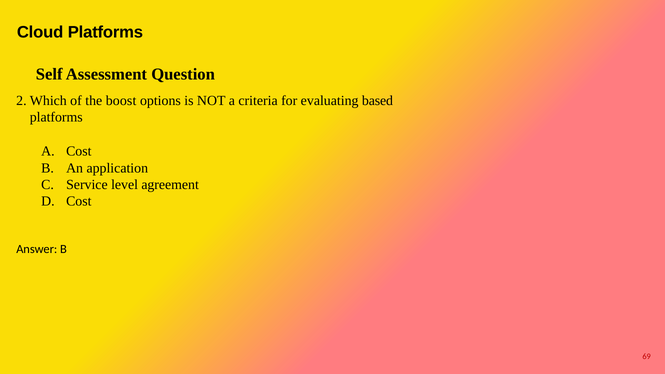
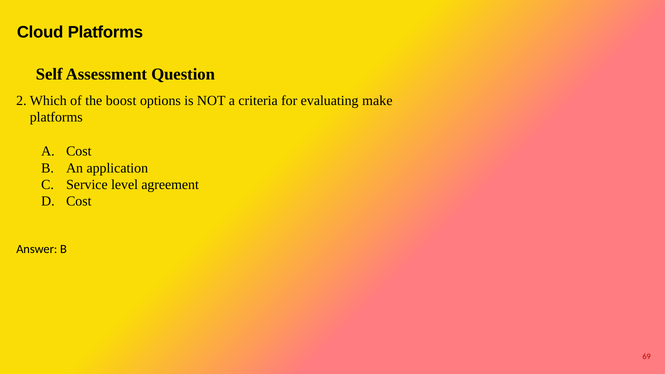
based: based -> make (377, 101)
